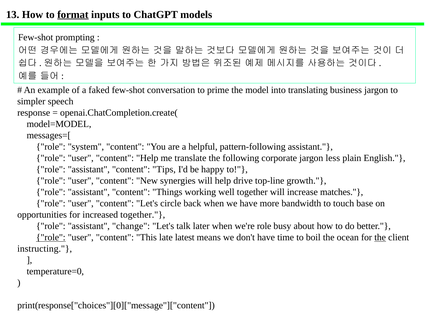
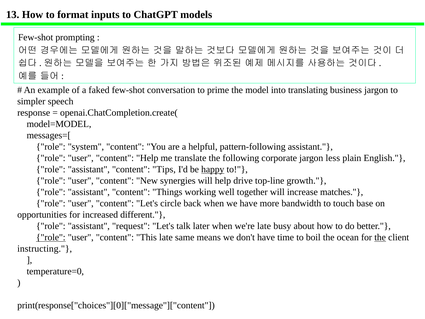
format underline: present -> none (73, 14)
happy underline: none -> present (213, 169)
increased together: together -> different (143, 215)
change: change -> request (131, 226)
we're role: role -> late (264, 226)
latest: latest -> same (185, 237)
